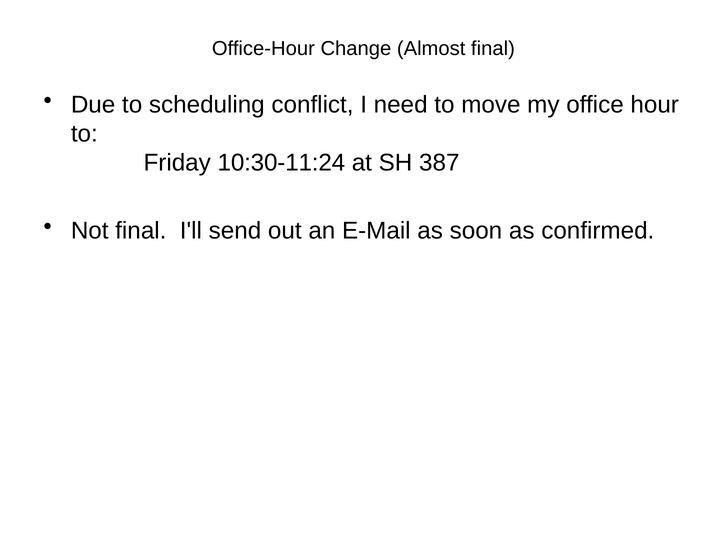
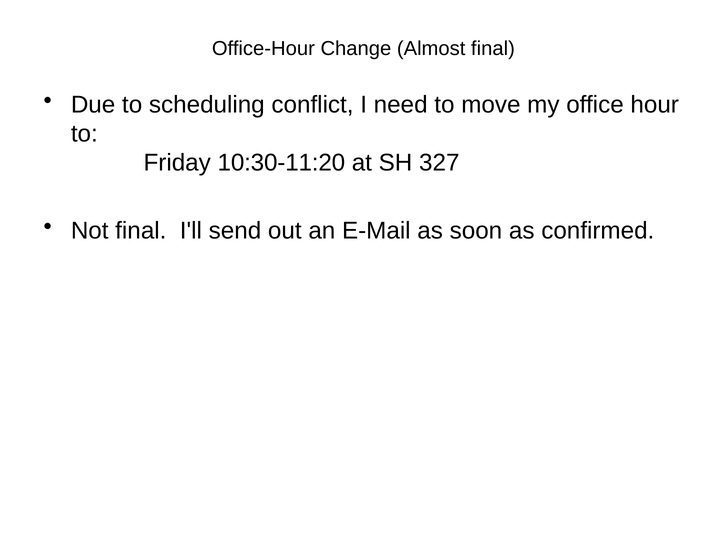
10:30-11:24: 10:30-11:24 -> 10:30-11:20 (281, 163)
387: 387 -> 327 (439, 163)
